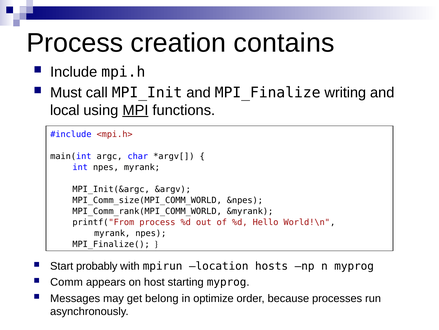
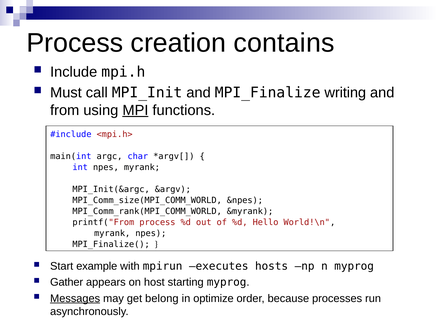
local: local -> from (65, 110)
probably: probably -> example (97, 266)
location: location -> executes (219, 266)
Comm: Comm -> Gather (67, 282)
Messages underline: none -> present (75, 298)
